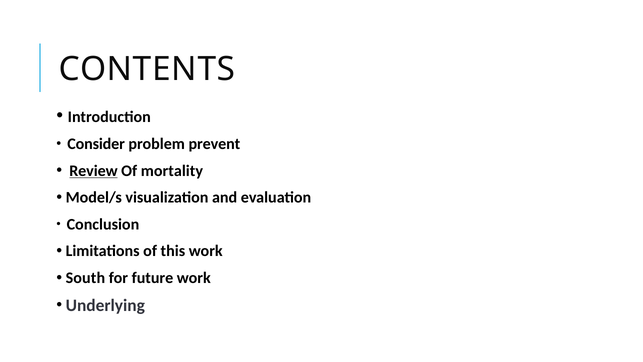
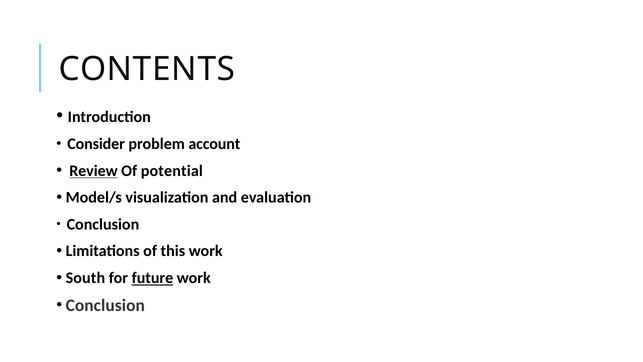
prevent: prevent -> account (214, 144)
mortality: mortality -> potential (172, 171)
future underline: none -> present (152, 278)
Underlying: Underlying -> Conclusion (105, 305)
